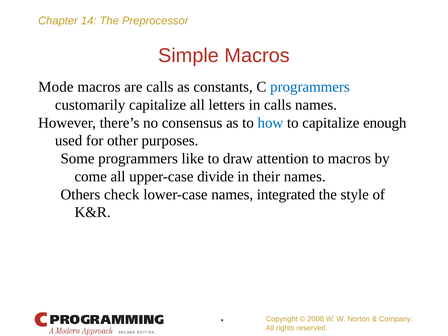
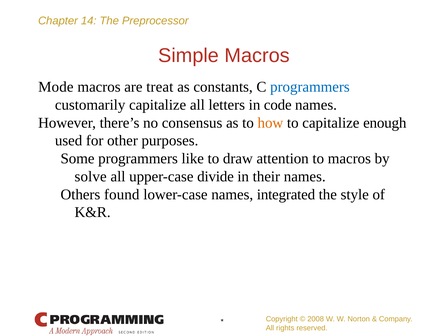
are calls: calls -> treat (160, 87)
in calls: calls -> code (278, 105)
how colour: blue -> orange (270, 123)
come: come -> solve (91, 177)
check: check -> found (122, 194)
